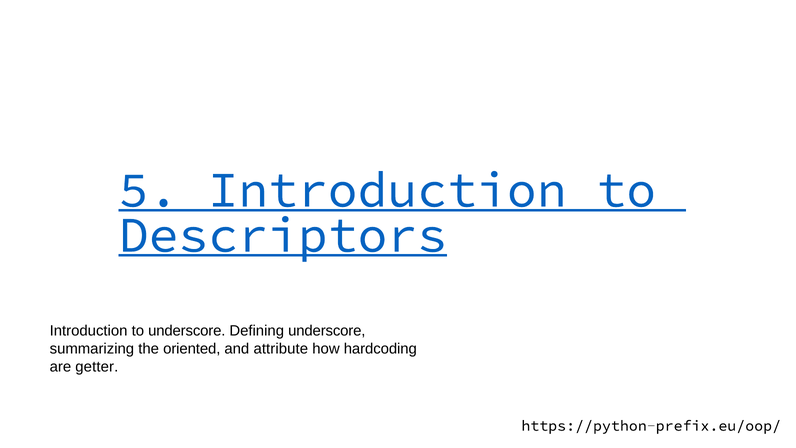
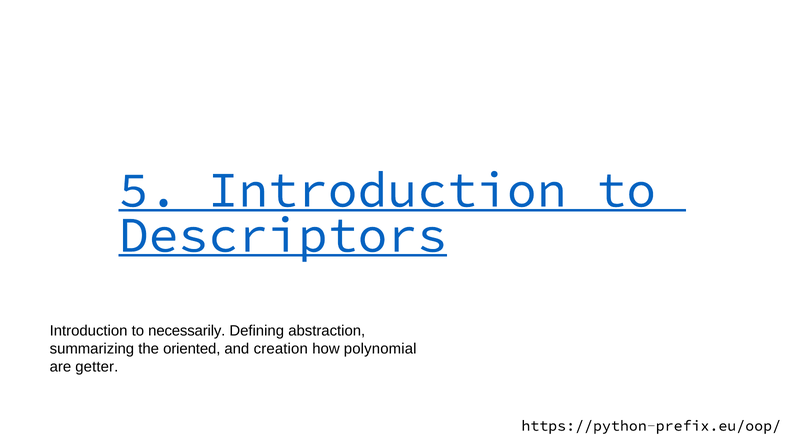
to underscore: underscore -> necessarily (187, 331)
Defining underscore: underscore -> abstraction (327, 331)
attribute: attribute -> creation (281, 349)
hardcoding: hardcoding -> polynomial (380, 349)
